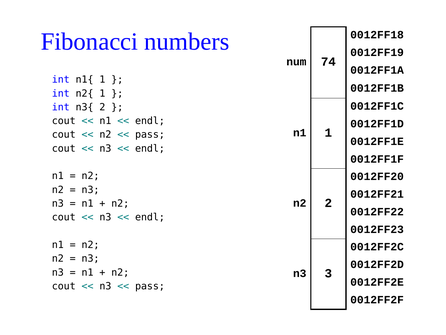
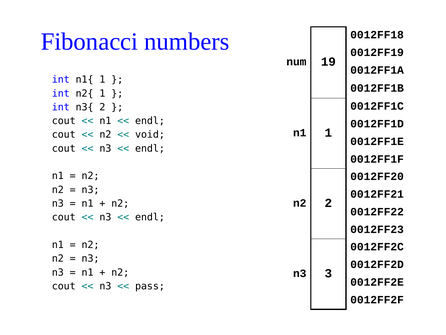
74: 74 -> 19 (328, 62)
pass: pass -> void (150, 135)
